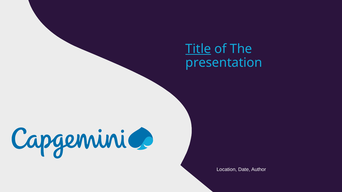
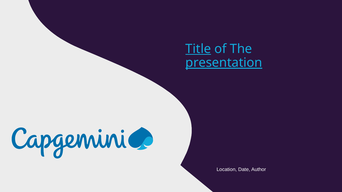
presentation underline: none -> present (224, 63)
